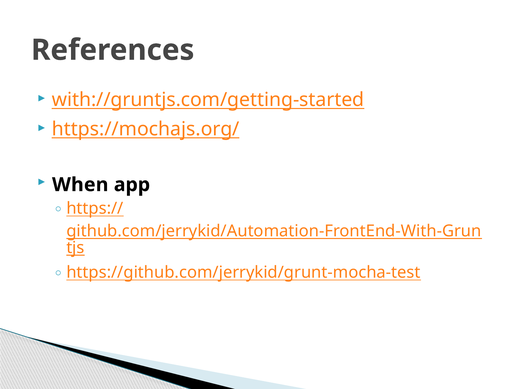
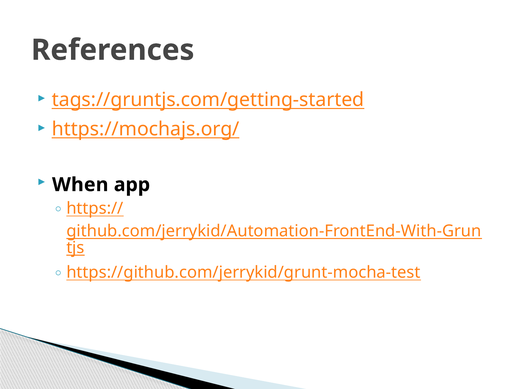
with://gruntjs.com/getting-started: with://gruntjs.com/getting-started -> tags://gruntjs.com/getting-started (208, 100)
